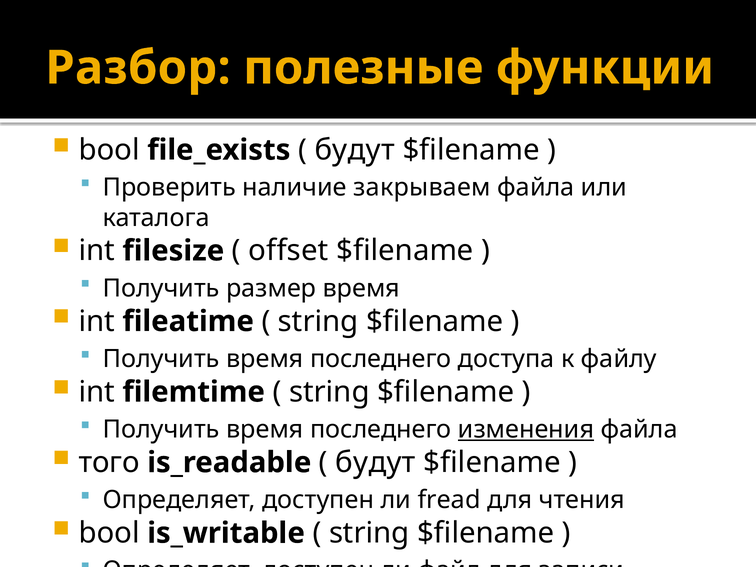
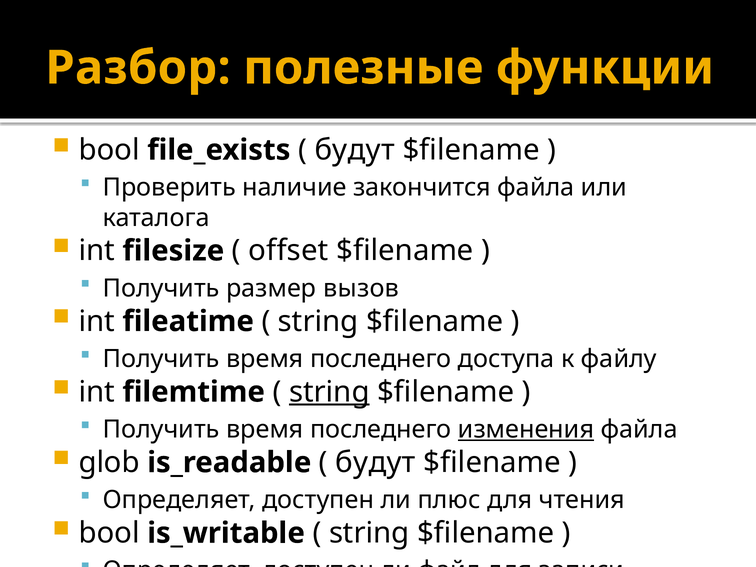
закрываем: закрываем -> закончится (422, 187)
размер время: время -> вызов (361, 288)
string underline: none -> present (329, 392)
того: того -> glob (109, 462)
fread: fread -> плюс (449, 500)
